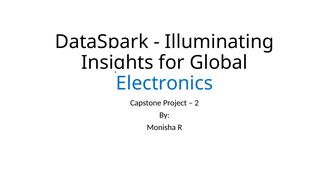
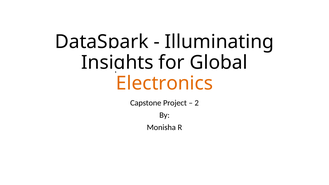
Electronics colour: blue -> orange (164, 83)
